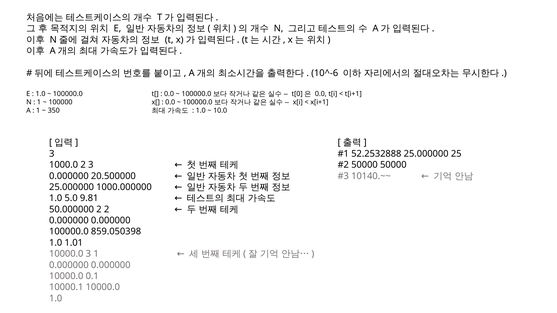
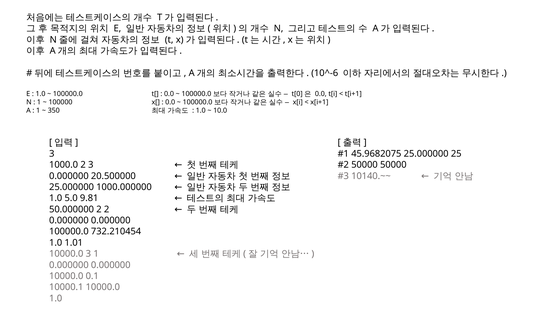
52.2532888: 52.2532888 -> 45.9682075 (376, 154)
859.050398: 859.050398 -> 732.210454 (116, 232)
